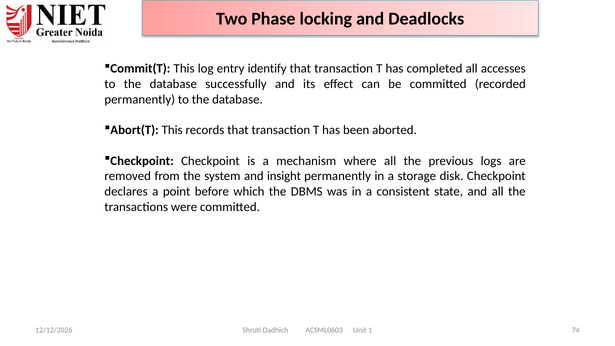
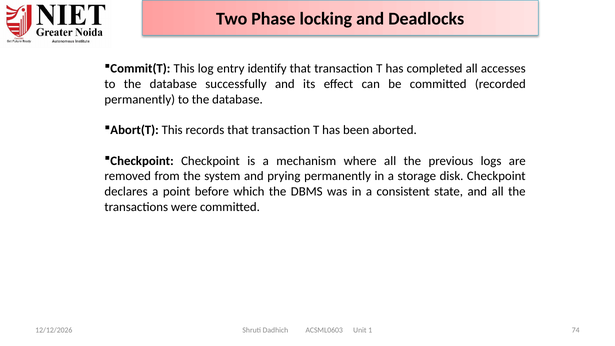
insight: insight -> prying (284, 176)
